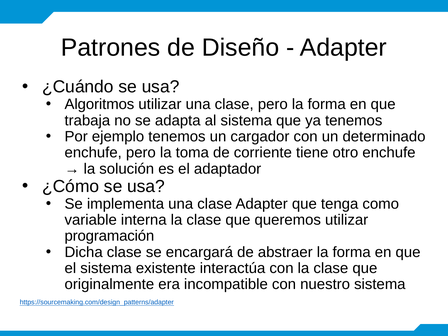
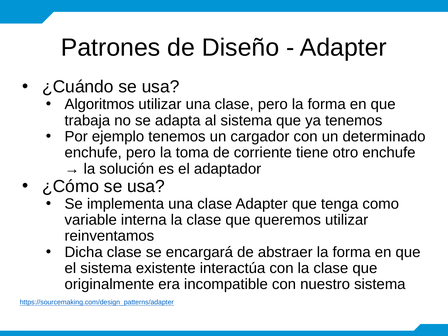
programación: programación -> reinventamos (109, 236)
